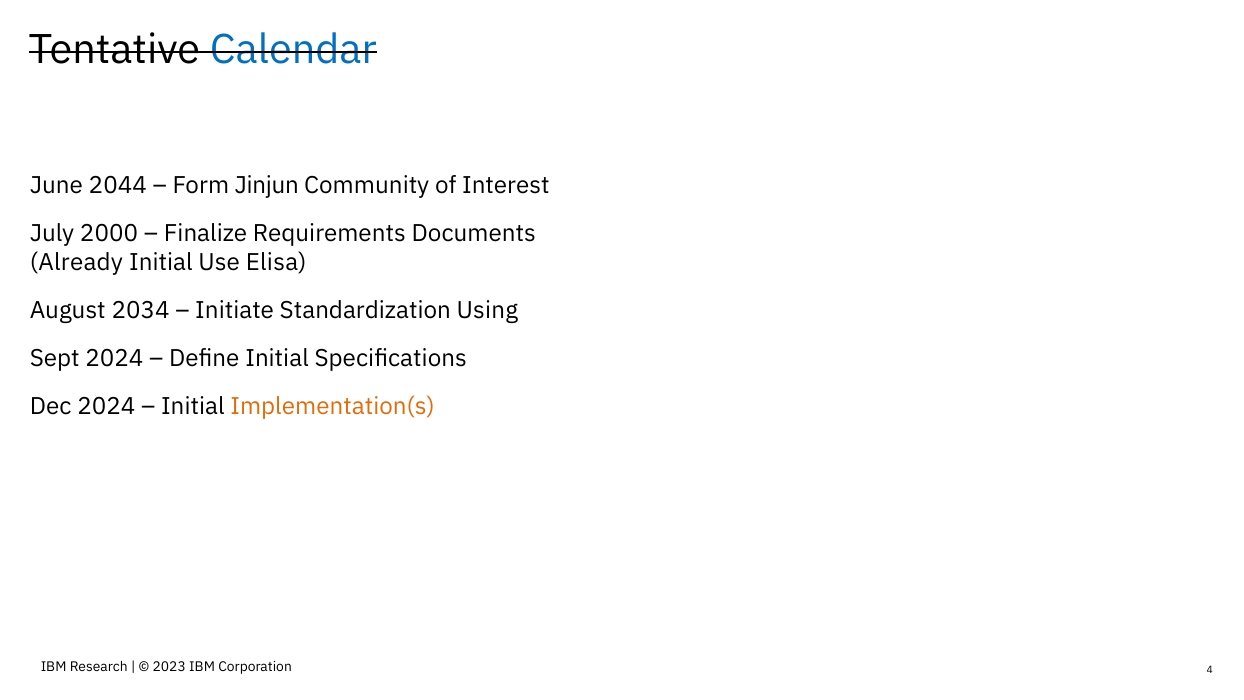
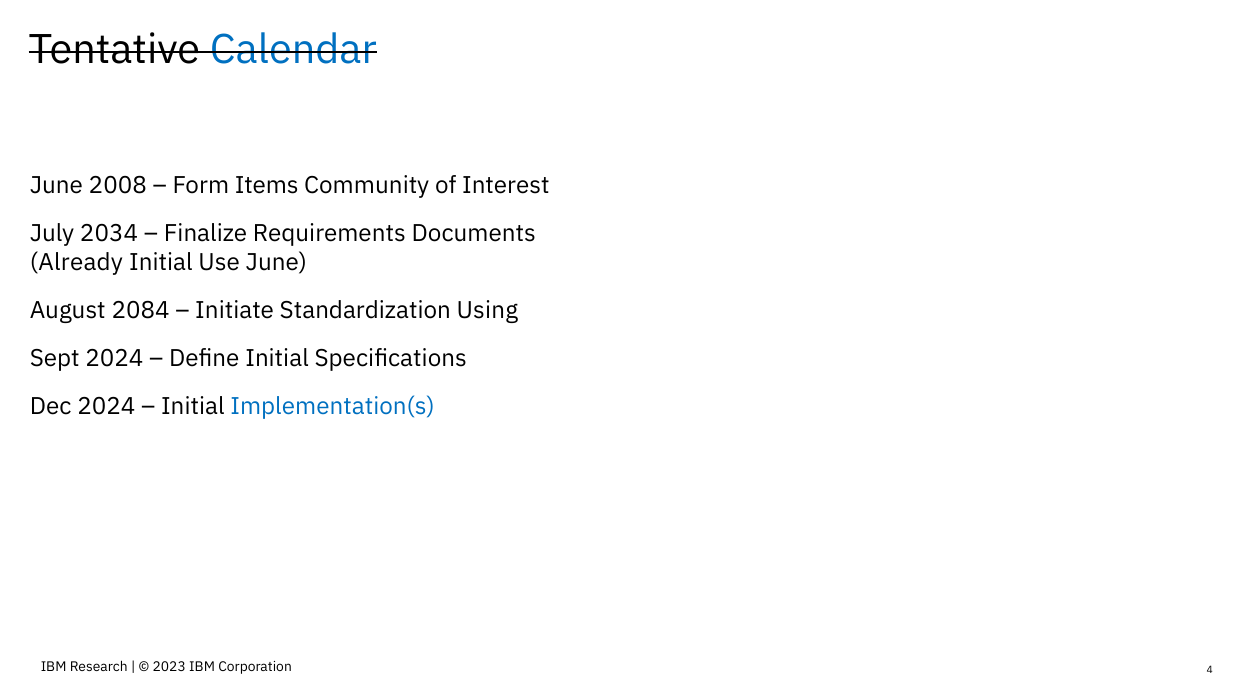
2044: 2044 -> 2008 (118, 185)
Jinjun: Jinjun -> Items (267, 185)
2000: 2000 -> 2034 (109, 233)
Use Elisa: Elisa -> June (276, 262)
2034: 2034 -> 2084 (141, 311)
Implementation(s colour: orange -> blue (333, 407)
